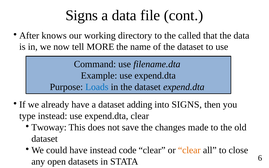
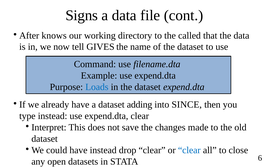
MORE: MORE -> GIVES (100, 47)
into SIGNS: SIGNS -> SINCE (187, 105)
Twoway: Twoway -> Interpret (49, 127)
code: code -> drop (128, 150)
clear colour: orange -> blue (189, 150)
